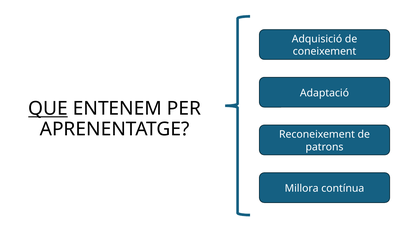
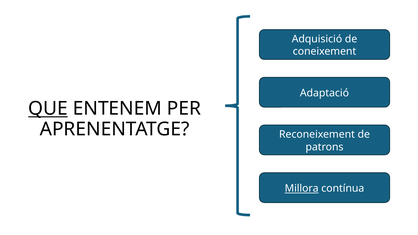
Millora underline: none -> present (302, 188)
